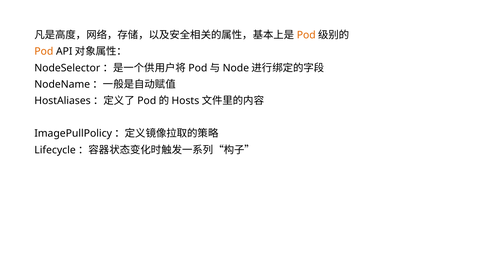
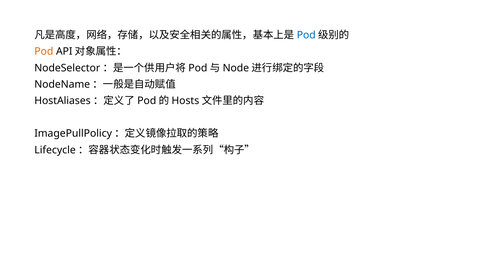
Pod colour: orange -> blue (306, 35)
